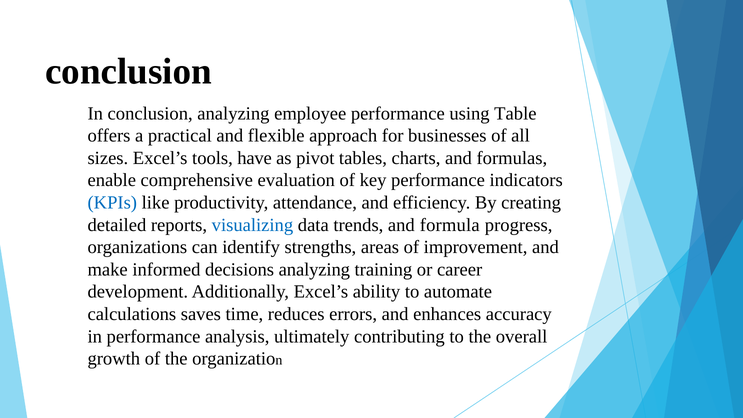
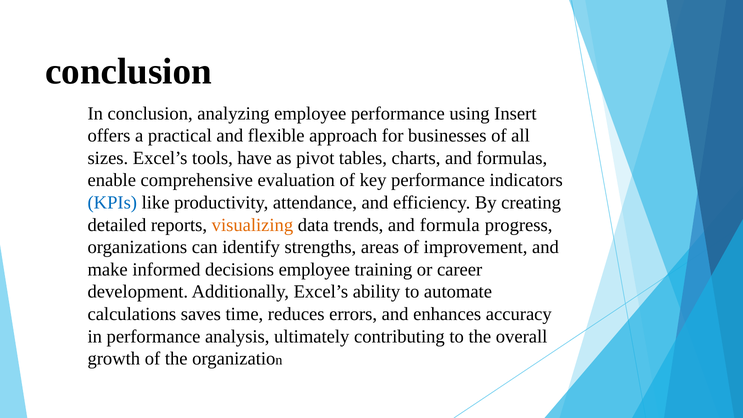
Table: Table -> Insert (515, 113)
visualizing colour: blue -> orange (252, 225)
decisions analyzing: analyzing -> employee (314, 269)
